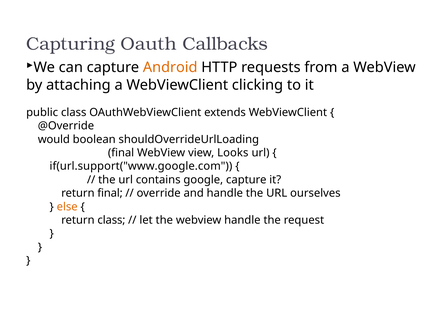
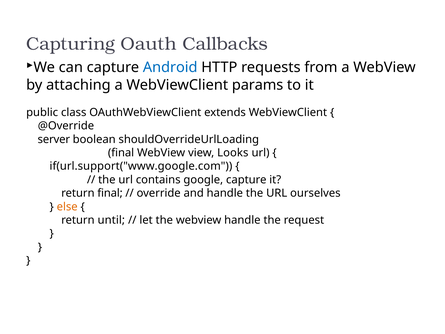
Android colour: orange -> blue (170, 67)
clicking: clicking -> params (258, 85)
would: would -> server (54, 139)
return class: class -> until (111, 220)
